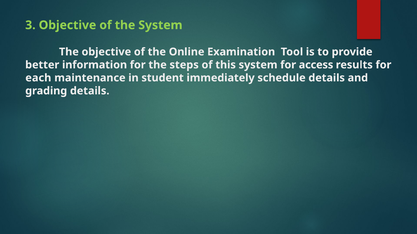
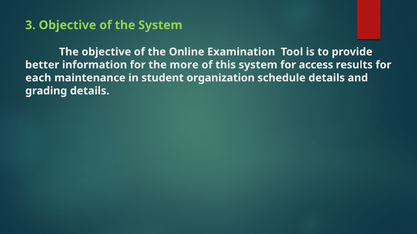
steps: steps -> more (184, 65)
immediately: immediately -> organization (221, 78)
